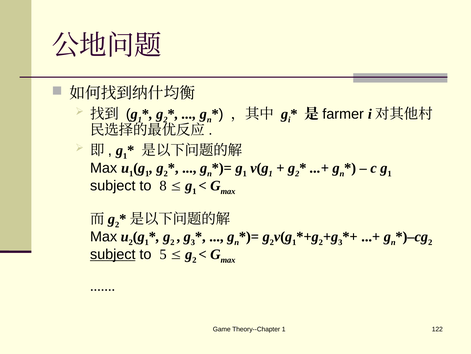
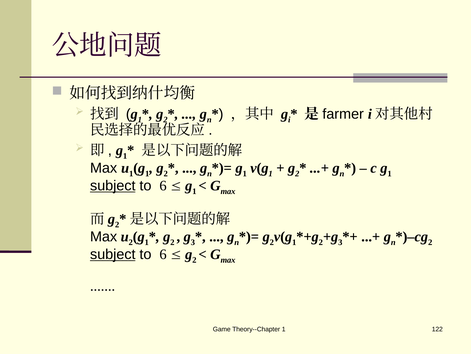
subject underline: none -> present (113, 185)
8: 8 -> 6 (163, 185)
5: 5 -> 6 (163, 254)
